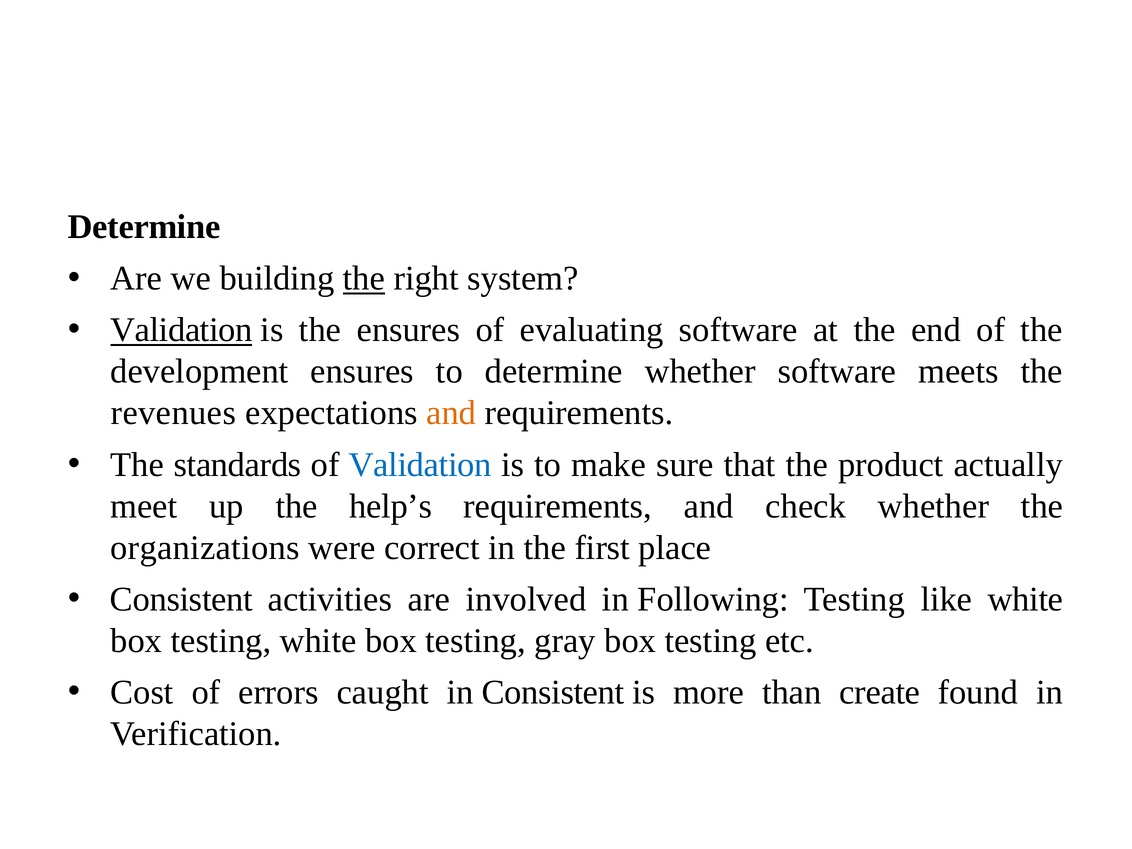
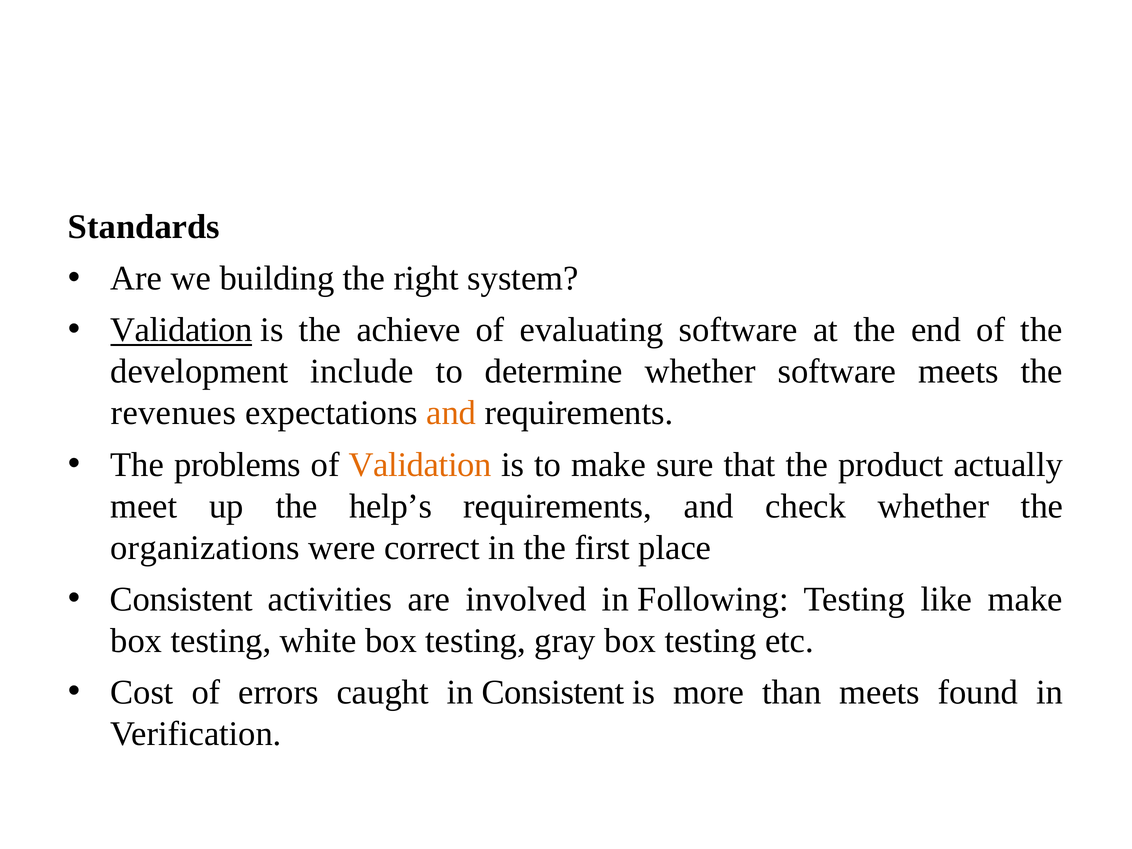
Determine: Determine -> Standards (144, 227)
the underline: present -> none (364, 278)
the ensures: ensures -> achieve (409, 330)
development ensures: ensures -> include (362, 372)
standards: standards -> problems (238, 465)
Validation colour: blue -> orange (420, 465)
like white: white -> make (1025, 599)
than create: create -> meets (880, 692)
